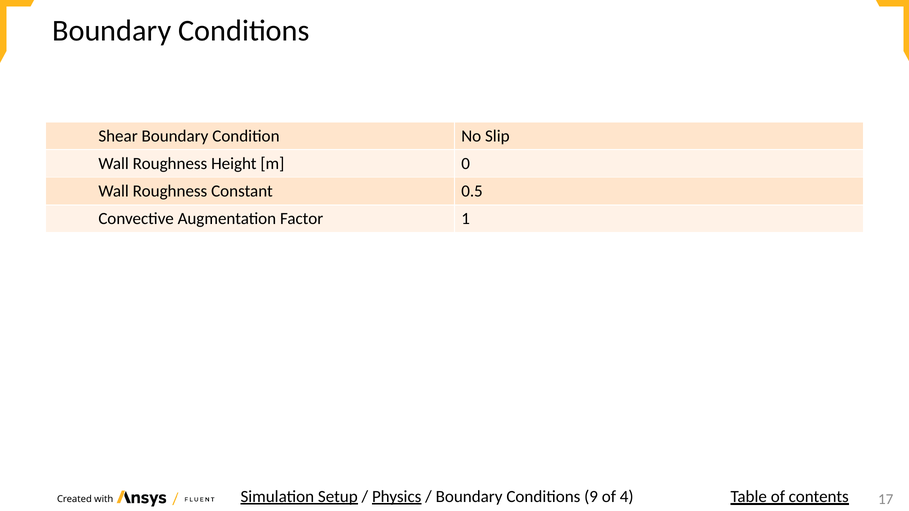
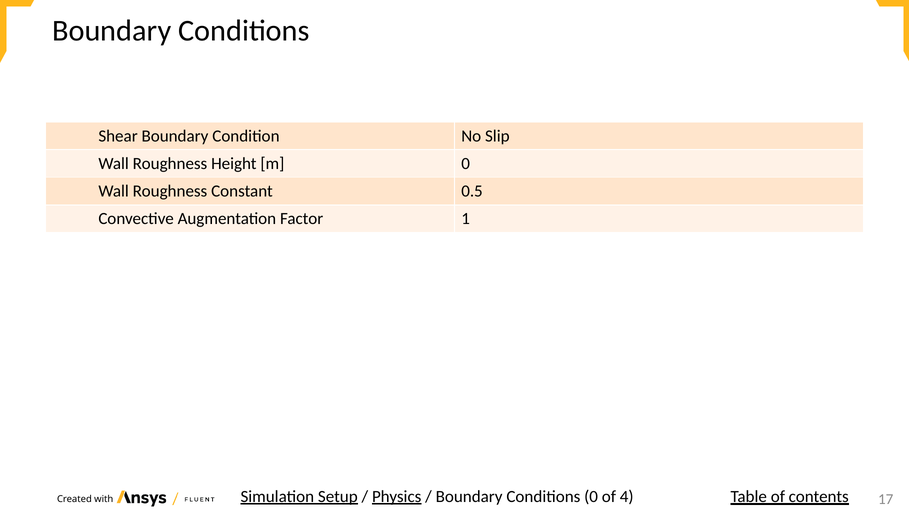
Conditions 9: 9 -> 0 (591, 497)
